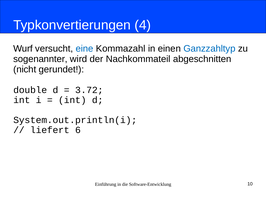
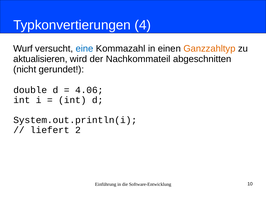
Ganzzahltyp colour: blue -> orange (209, 49)
sogenannter: sogenannter -> aktualisieren (40, 59)
3.72: 3.72 -> 4.06 (89, 90)
6: 6 -> 2 (78, 130)
